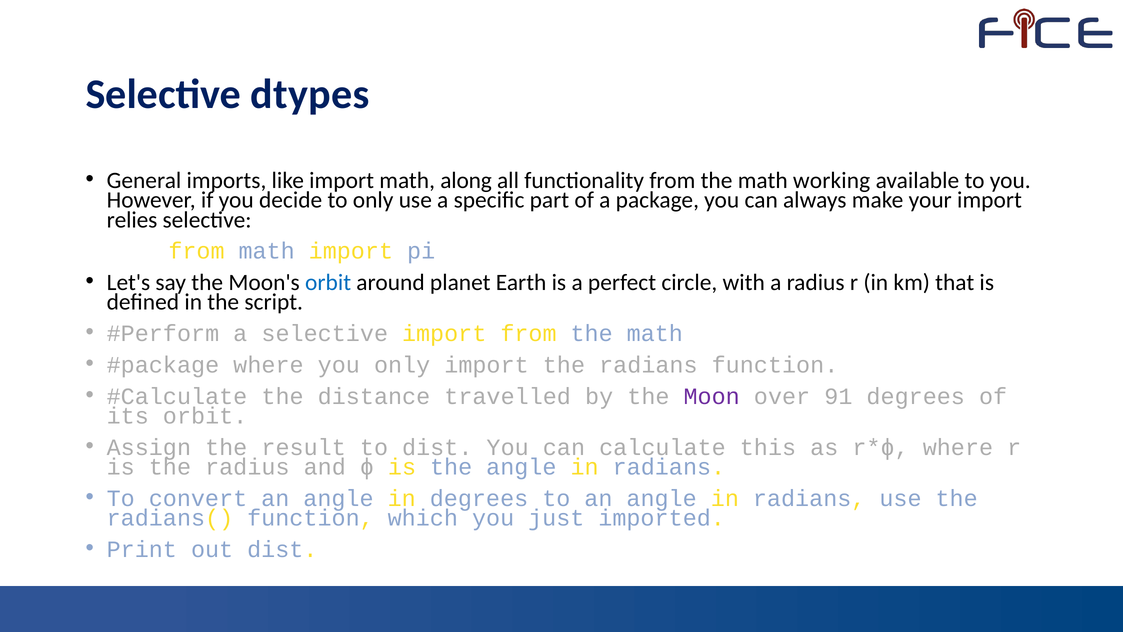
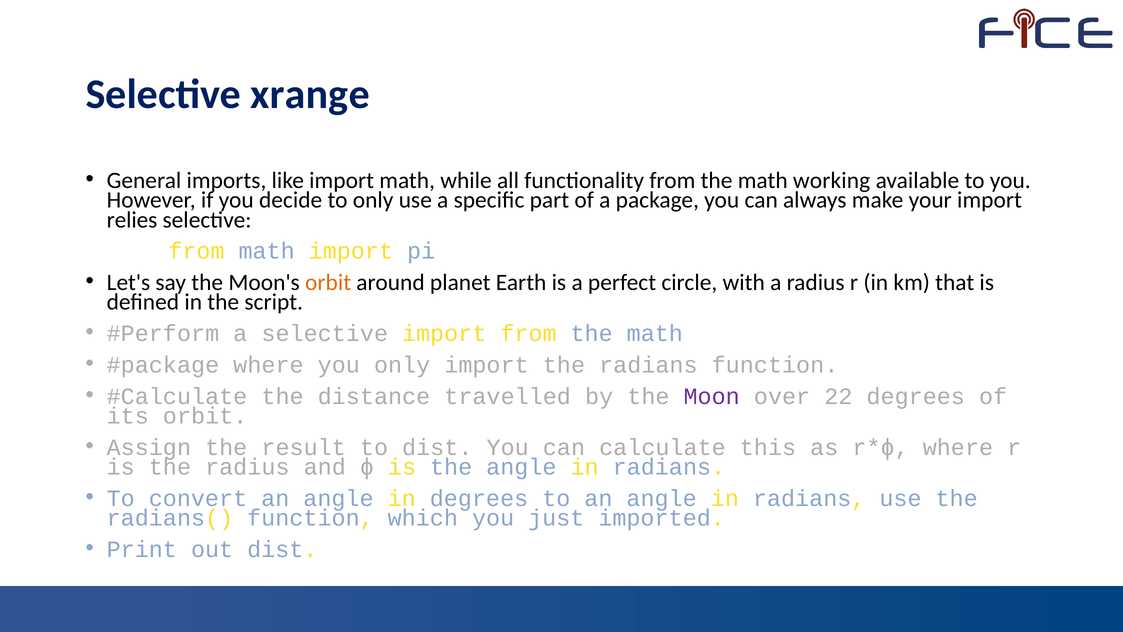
dtypes: dtypes -> xrange (310, 94)
along: along -> while (466, 180)
orbit colour: blue -> orange (328, 282)
91: 91 -> 22 (838, 396)
